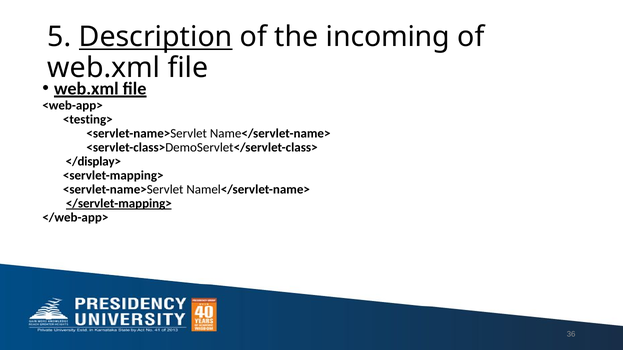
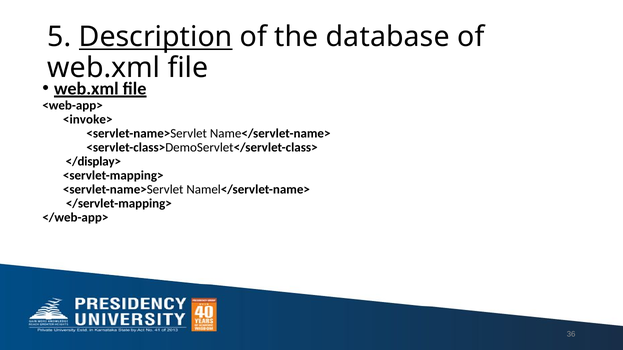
incoming: incoming -> database (388, 37)
<testing>: <testing> -> <invoke> (88, 120)
</servlet-mapping> underline: present -> none (119, 204)
